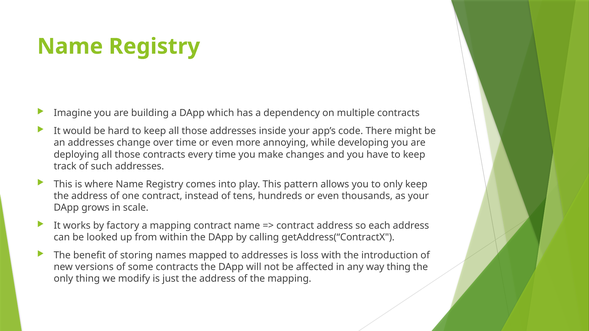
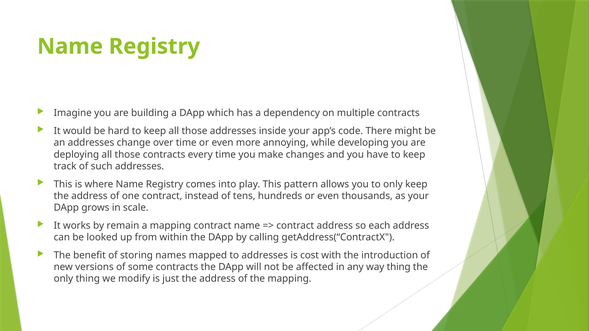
factory: factory -> remain (123, 226)
loss: loss -> cost (310, 255)
